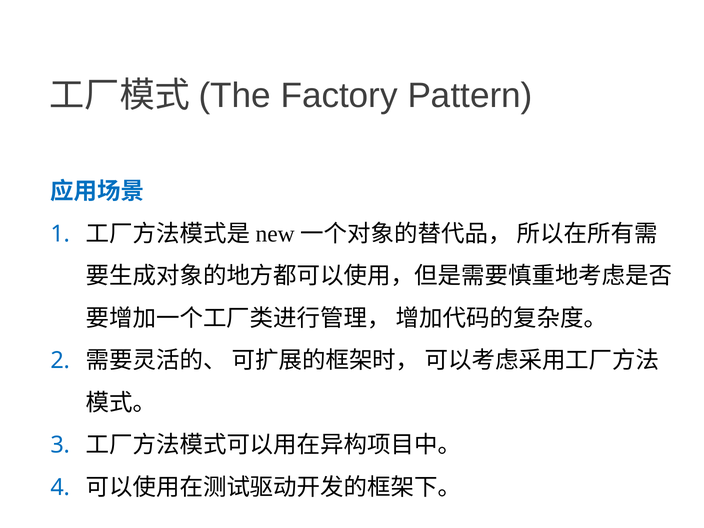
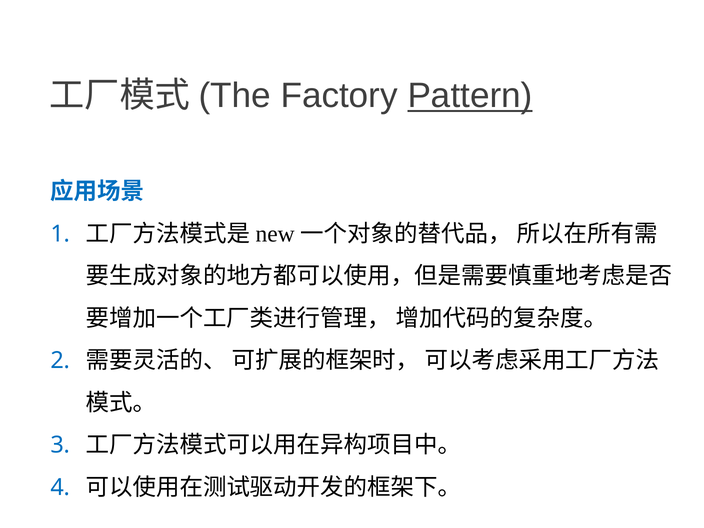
Pattern underline: none -> present (470, 96)
